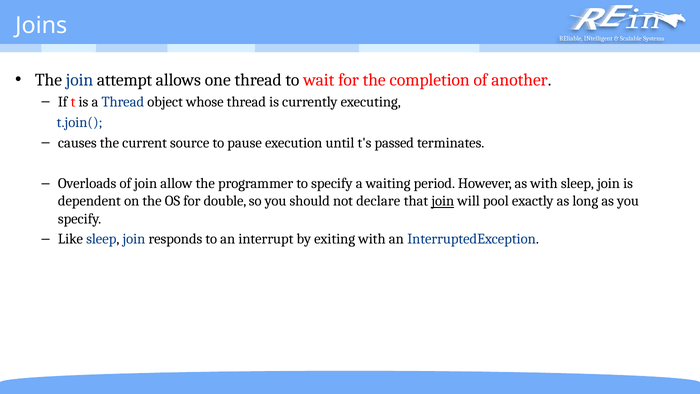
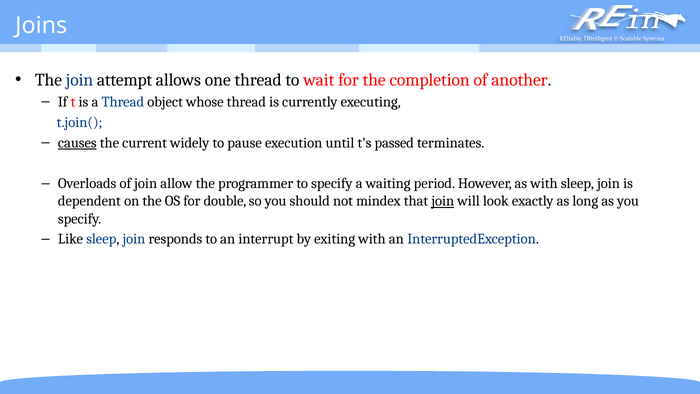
causes underline: none -> present (77, 143)
source: source -> widely (190, 143)
declare: declare -> mindex (378, 201)
pool: pool -> look (496, 201)
